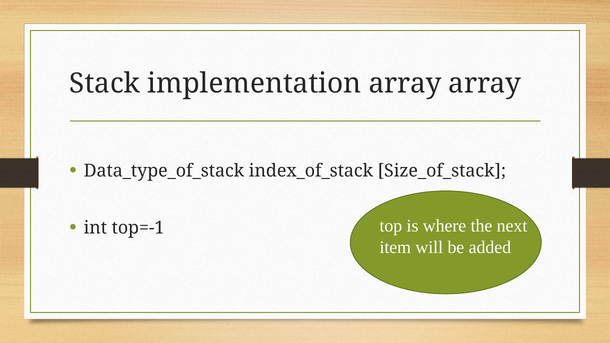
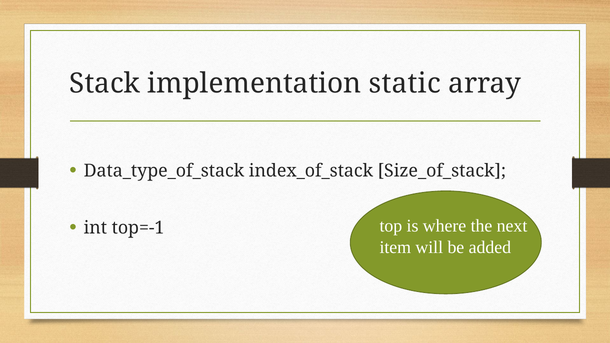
implementation array: array -> static (405, 84)
